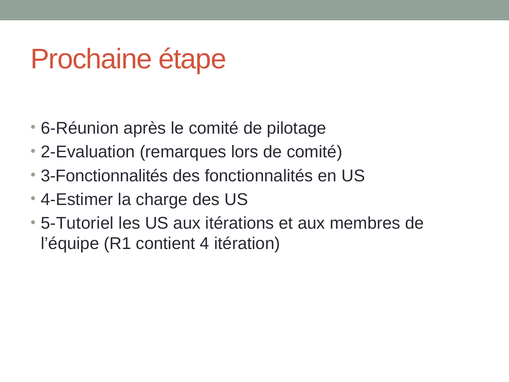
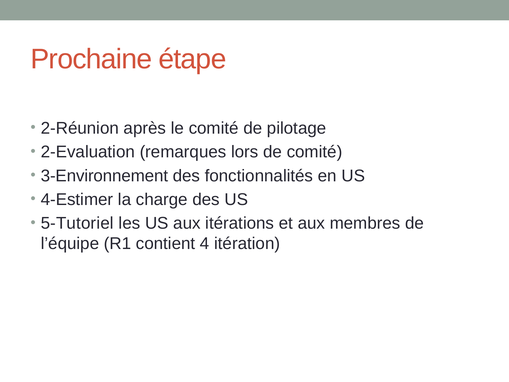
6-Réunion: 6-Réunion -> 2-Réunion (80, 128)
3-Fonctionnalités: 3-Fonctionnalités -> 3-Environnement (104, 176)
